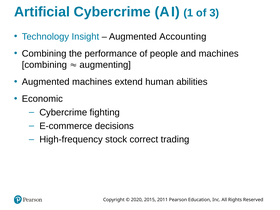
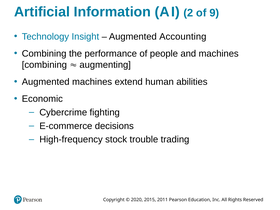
Artificial Cybercrime: Cybercrime -> Information (112, 12)
1: 1 -> 2 (188, 13)
3: 3 -> 9 (214, 13)
correct: correct -> trouble (144, 139)
